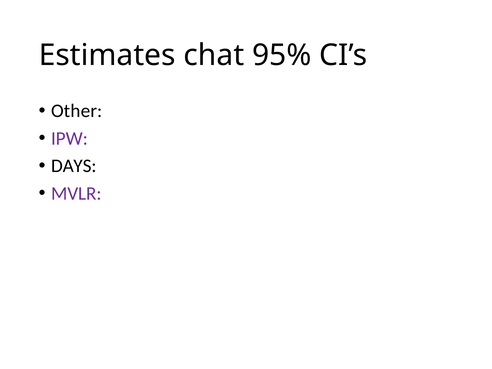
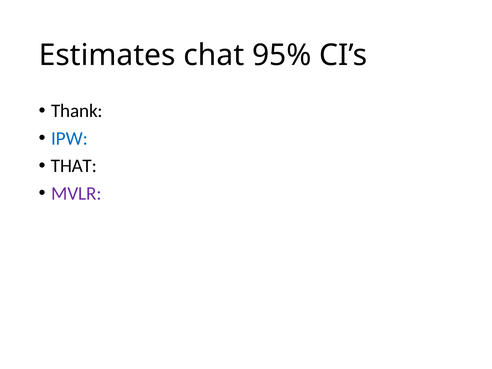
Other: Other -> Thank (77, 111)
IPW colour: purple -> blue (69, 138)
DAYS: DAYS -> THAT (74, 166)
